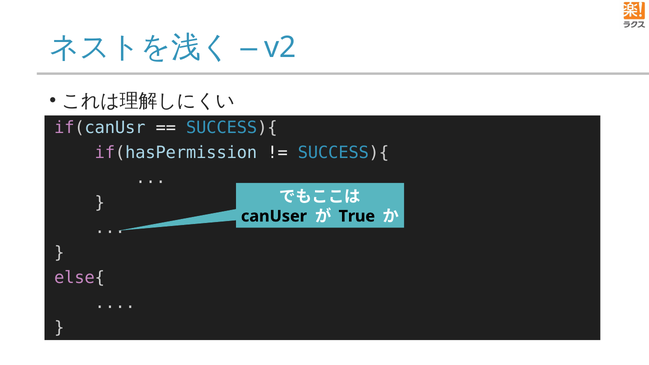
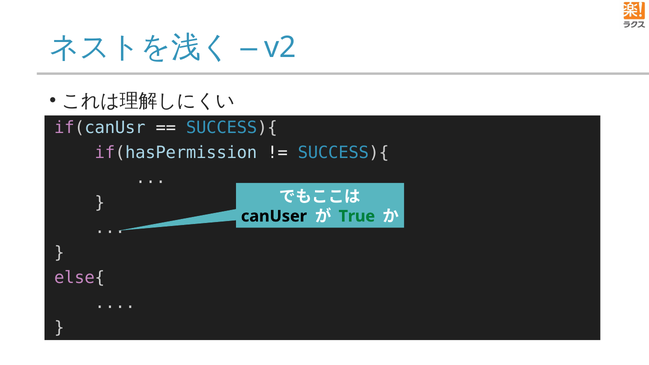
True colour: black -> green (357, 216)
